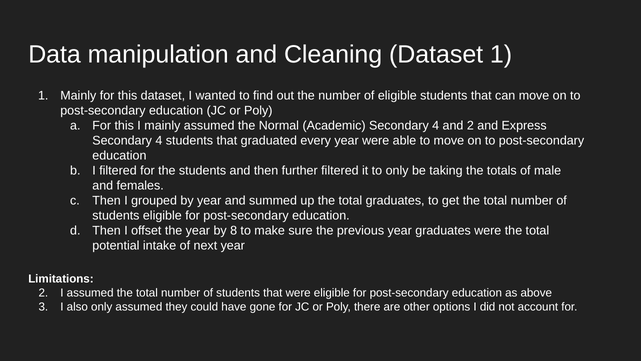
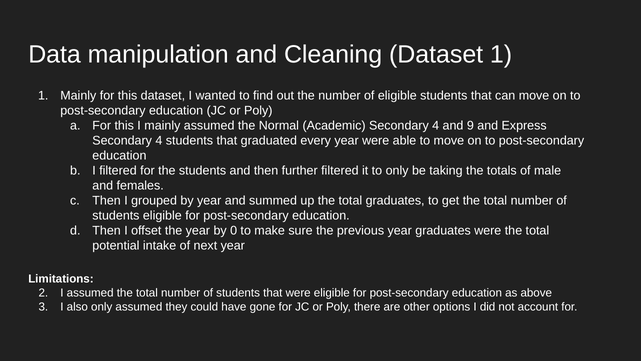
and 2: 2 -> 9 (470, 125)
8: 8 -> 0 (234, 230)
